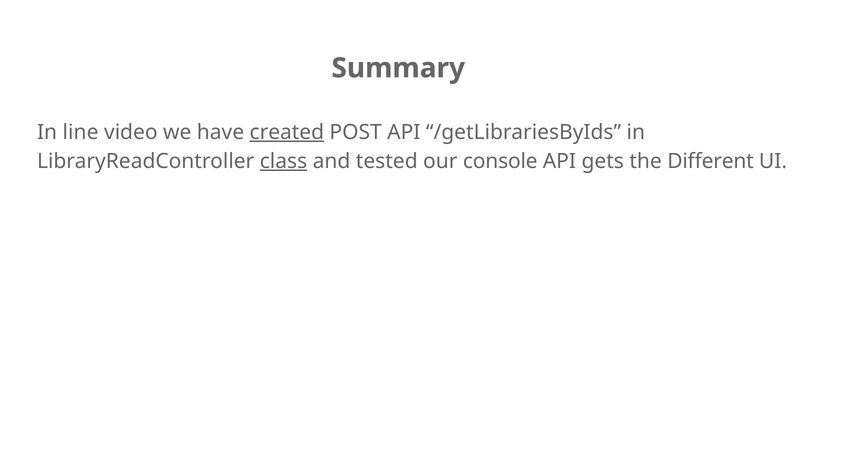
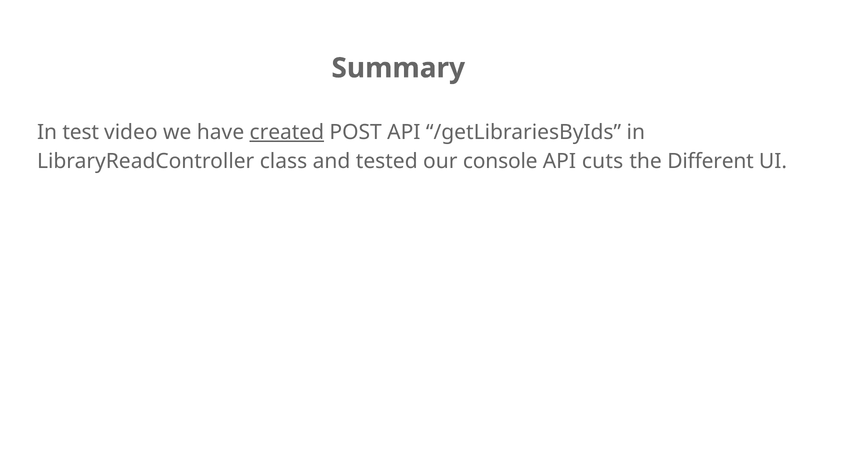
line: line -> test (81, 132)
class underline: present -> none (283, 161)
gets: gets -> cuts (603, 161)
